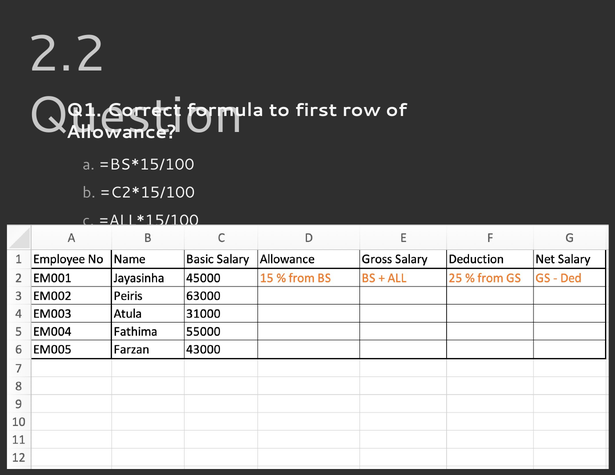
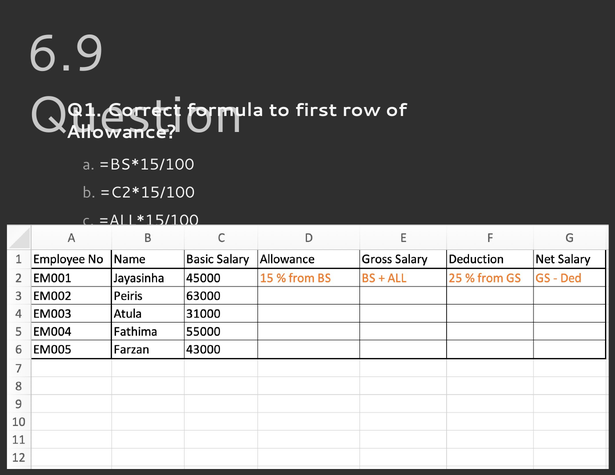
2.2: 2.2 -> 6.9 (66, 54)
